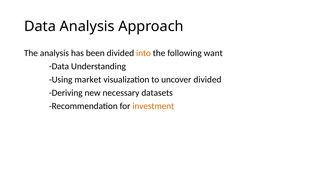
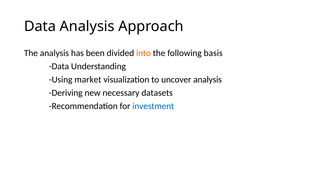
want: want -> basis (213, 53)
uncover divided: divided -> analysis (208, 80)
investment colour: orange -> blue (153, 106)
